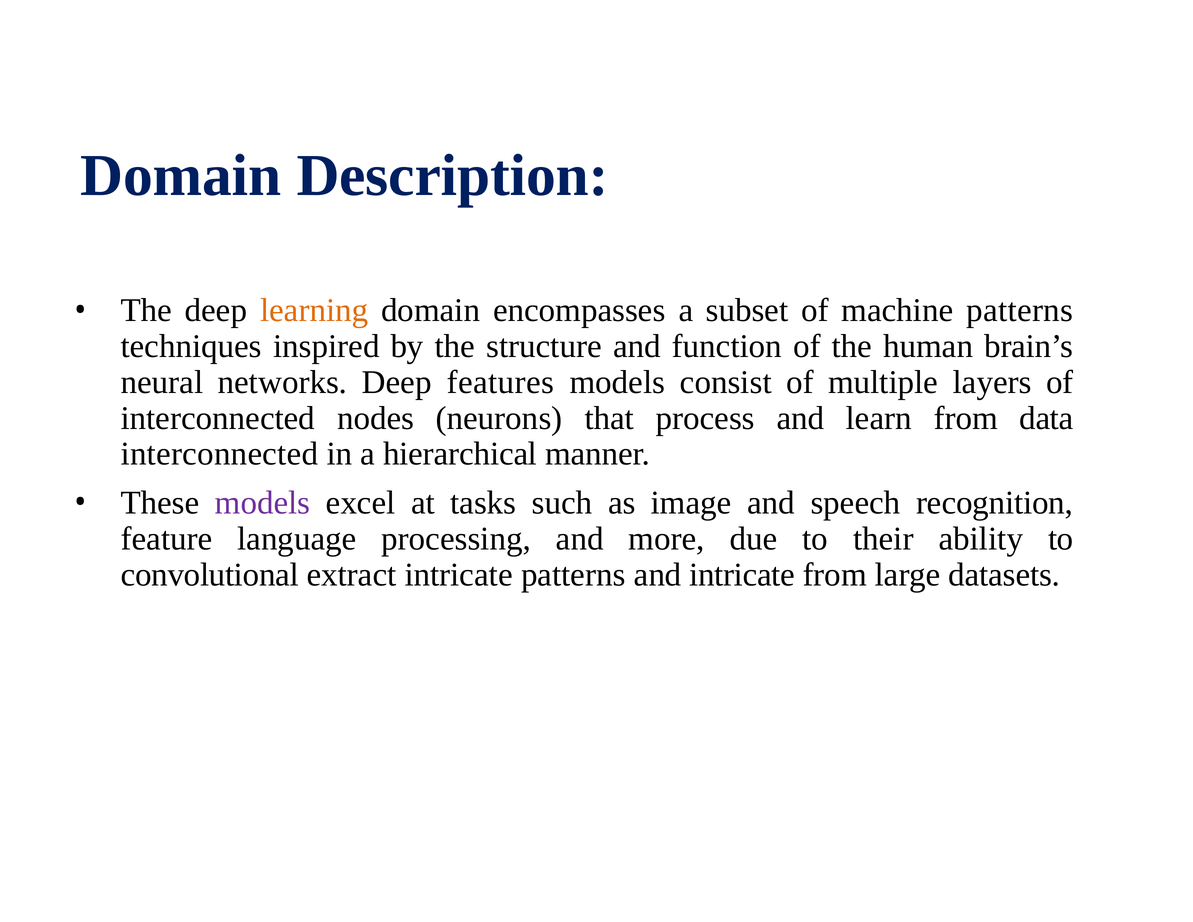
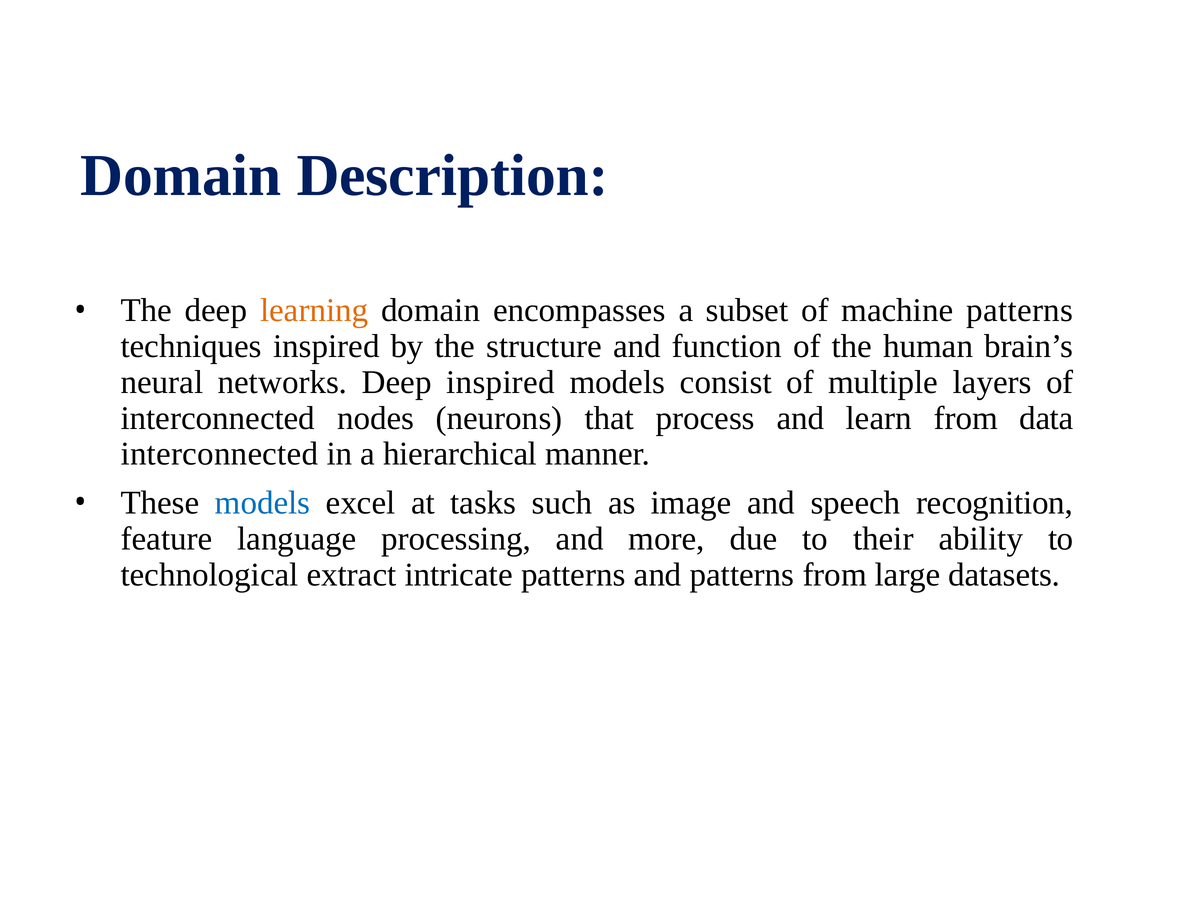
Deep features: features -> inspired (501, 382)
models colour: purple -> blue (263, 503)
convolutional: convolutional -> technological (210, 575)
and intricate: intricate -> patterns (742, 575)
